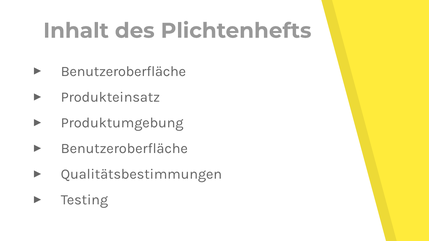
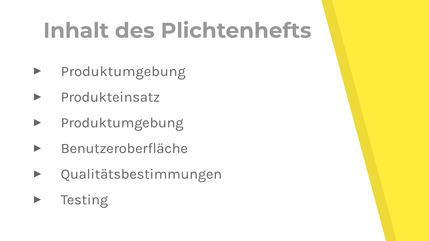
Benutzeroberfläche: Benutzeroberfläche -> Produktumgebung (123, 71)
